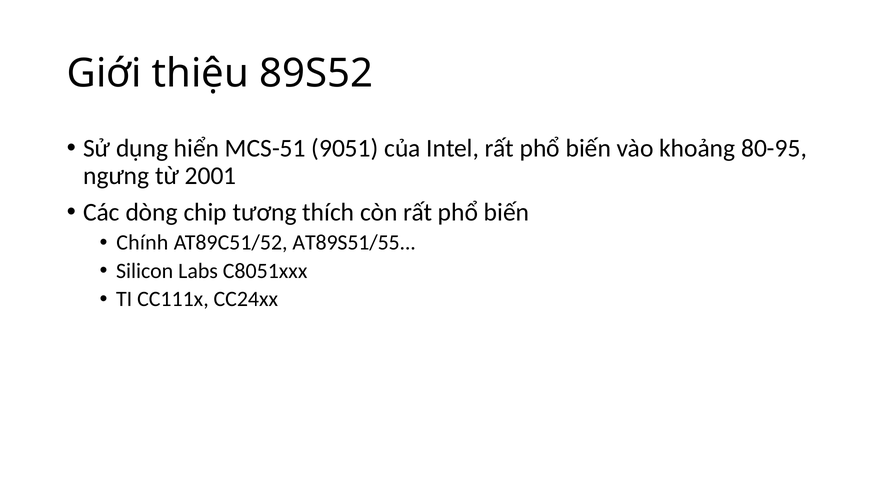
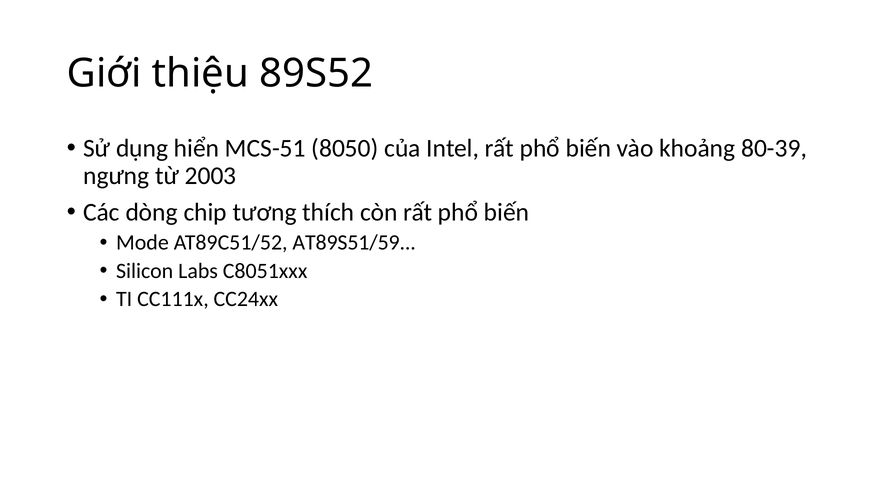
9051: 9051 -> 8050 (345, 148)
80-95: 80-95 -> 80-39 (774, 148)
2001: 2001 -> 2003 (211, 176)
Chính: Chính -> Mode (142, 243)
AT89S51/55: AT89S51/55 -> AT89S51/59 (354, 243)
